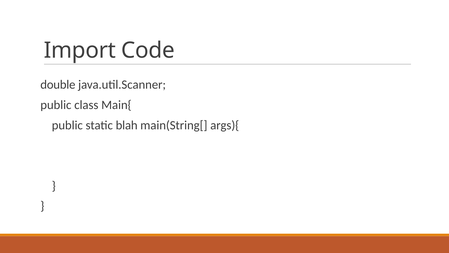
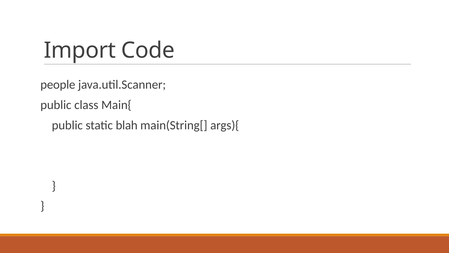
double: double -> people (58, 85)
